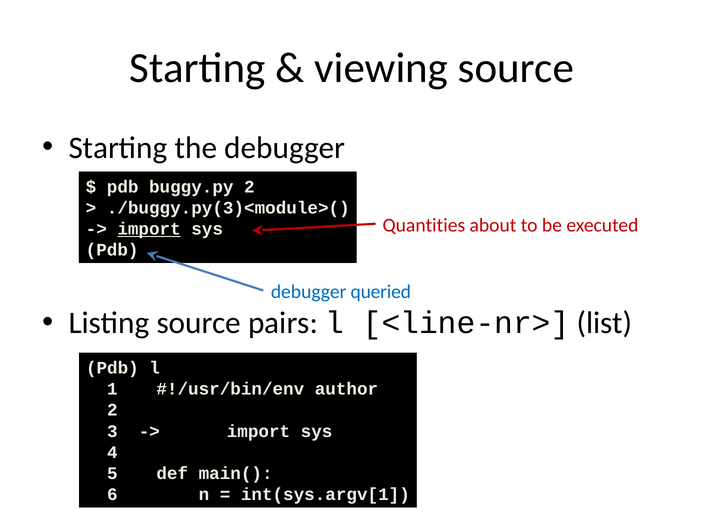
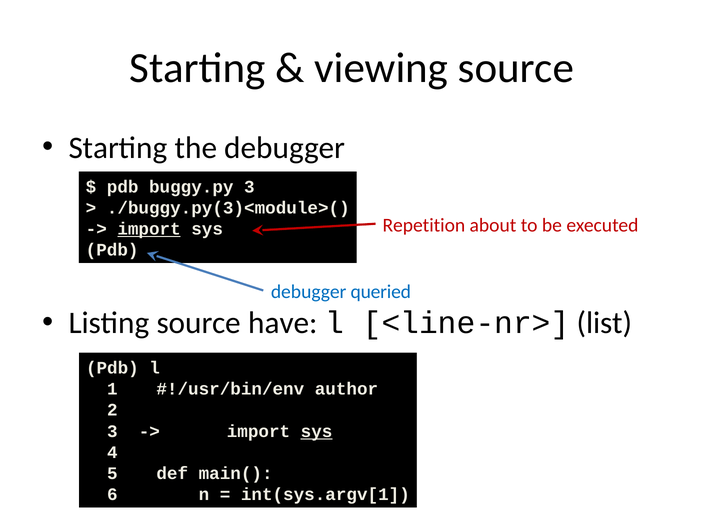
buggy.py 2: 2 -> 3 (249, 187)
Quantities: Quantities -> Repetition (424, 225)
pairs: pairs -> have (283, 323)
sys underline: none -> present (317, 431)
